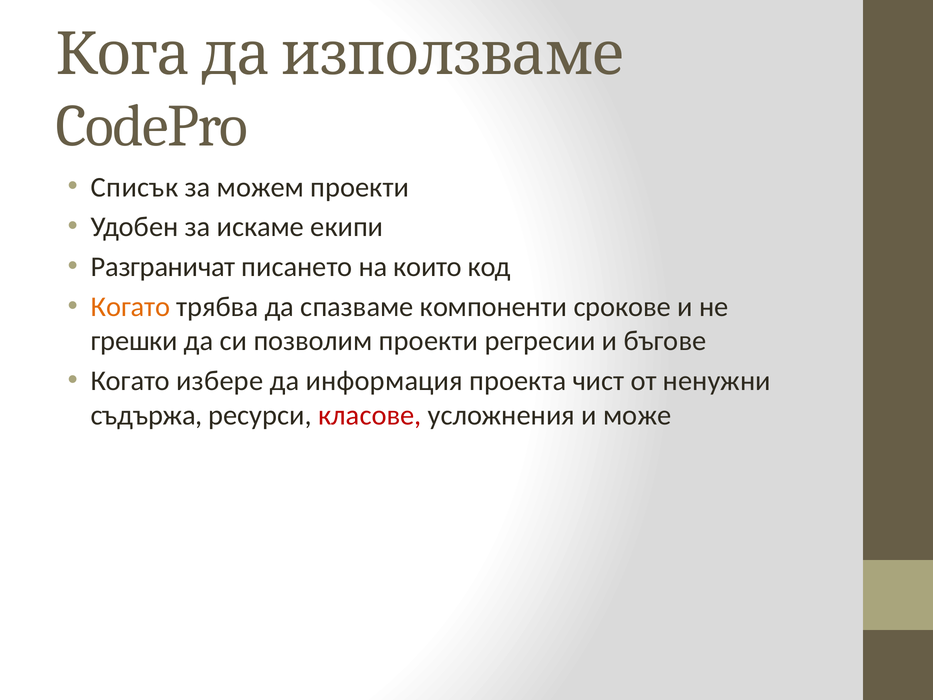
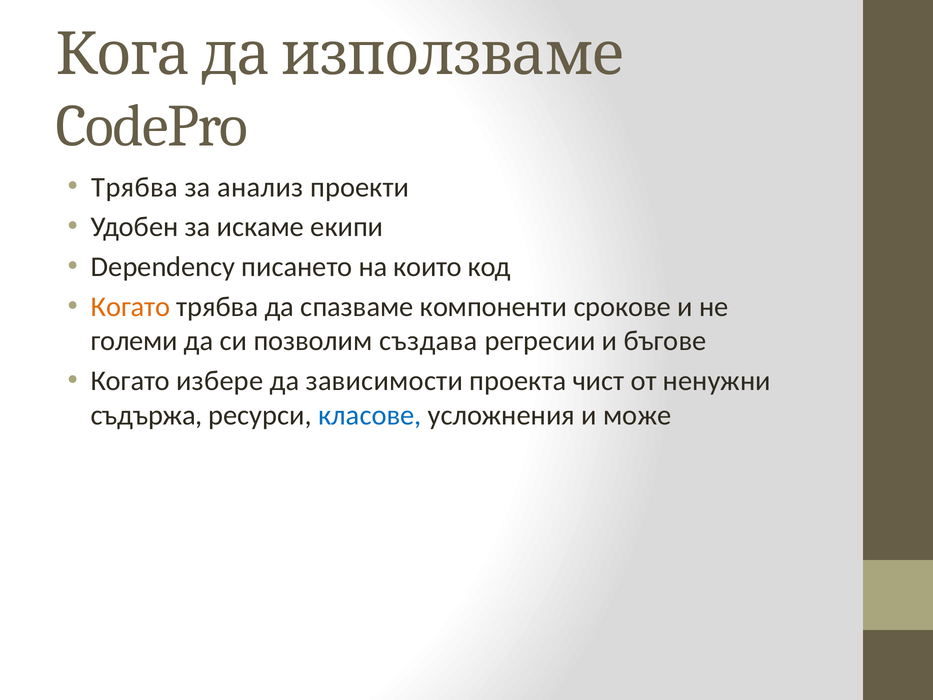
Списък: Списък -> Трябва (135, 187)
можем: можем -> анализ (260, 187)
Разграничат: Разграничат -> Dependency (163, 267)
грешки: грешки -> големи (134, 341)
позволим проекти: проекти -> създава (428, 341)
информация: информация -> зависимости (384, 381)
класове colour: red -> blue (370, 415)
